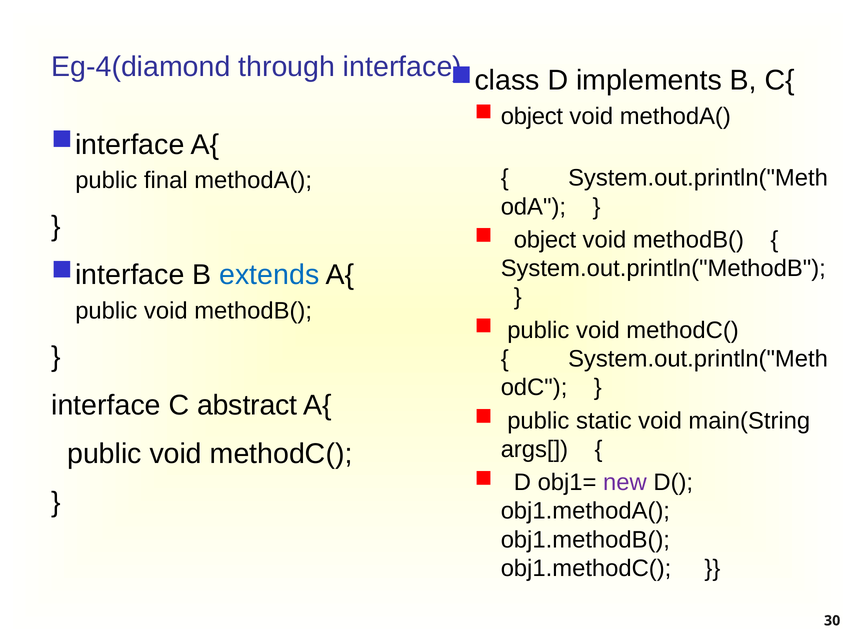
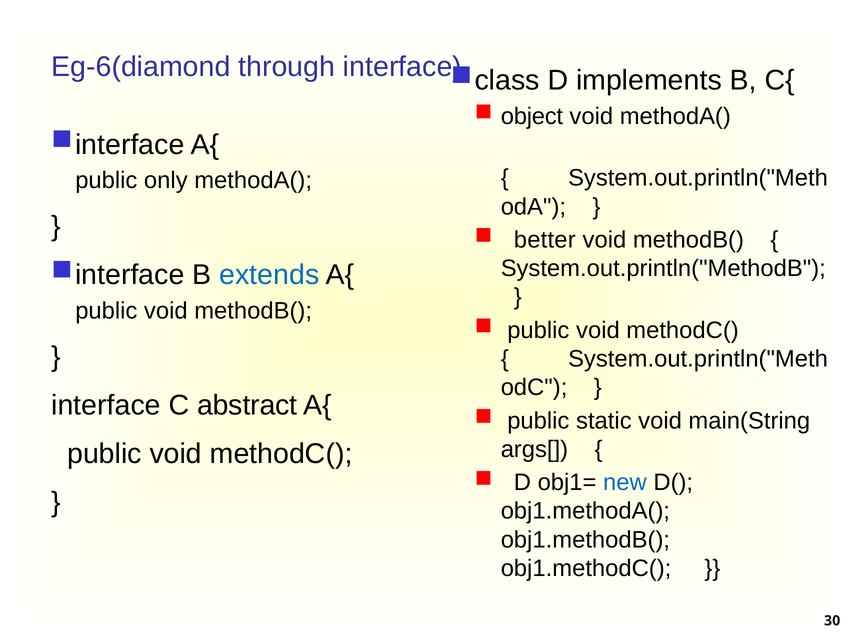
Eg-4(diamond: Eg-4(diamond -> Eg-6(diamond (141, 67)
final: final -> only (166, 180)
object: object -> better (545, 240)
new colour: purple -> blue (625, 483)
